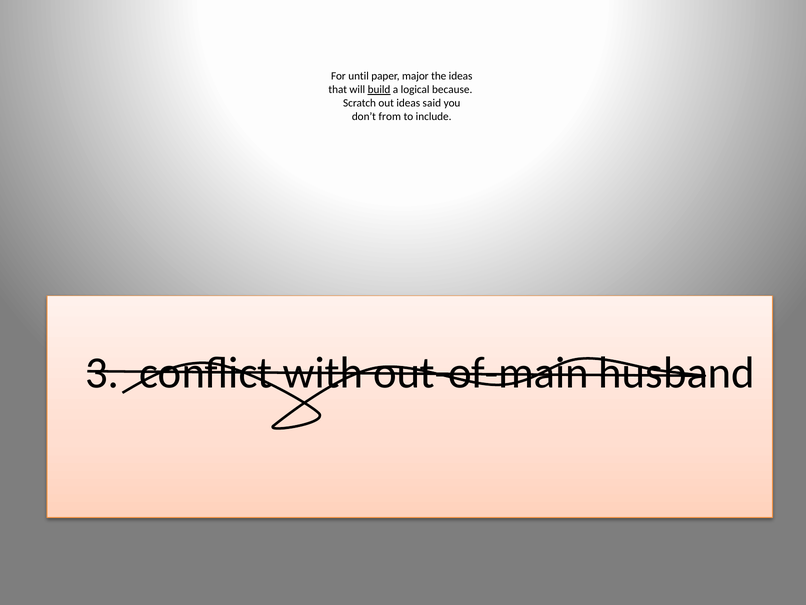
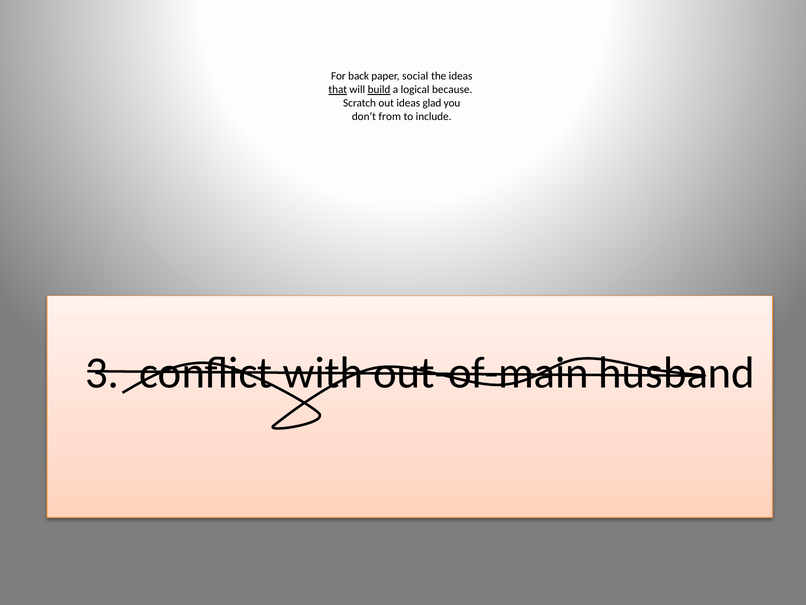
until: until -> back (359, 76)
major: major -> social (415, 76)
that underline: none -> present (338, 90)
said: said -> glad (432, 103)
